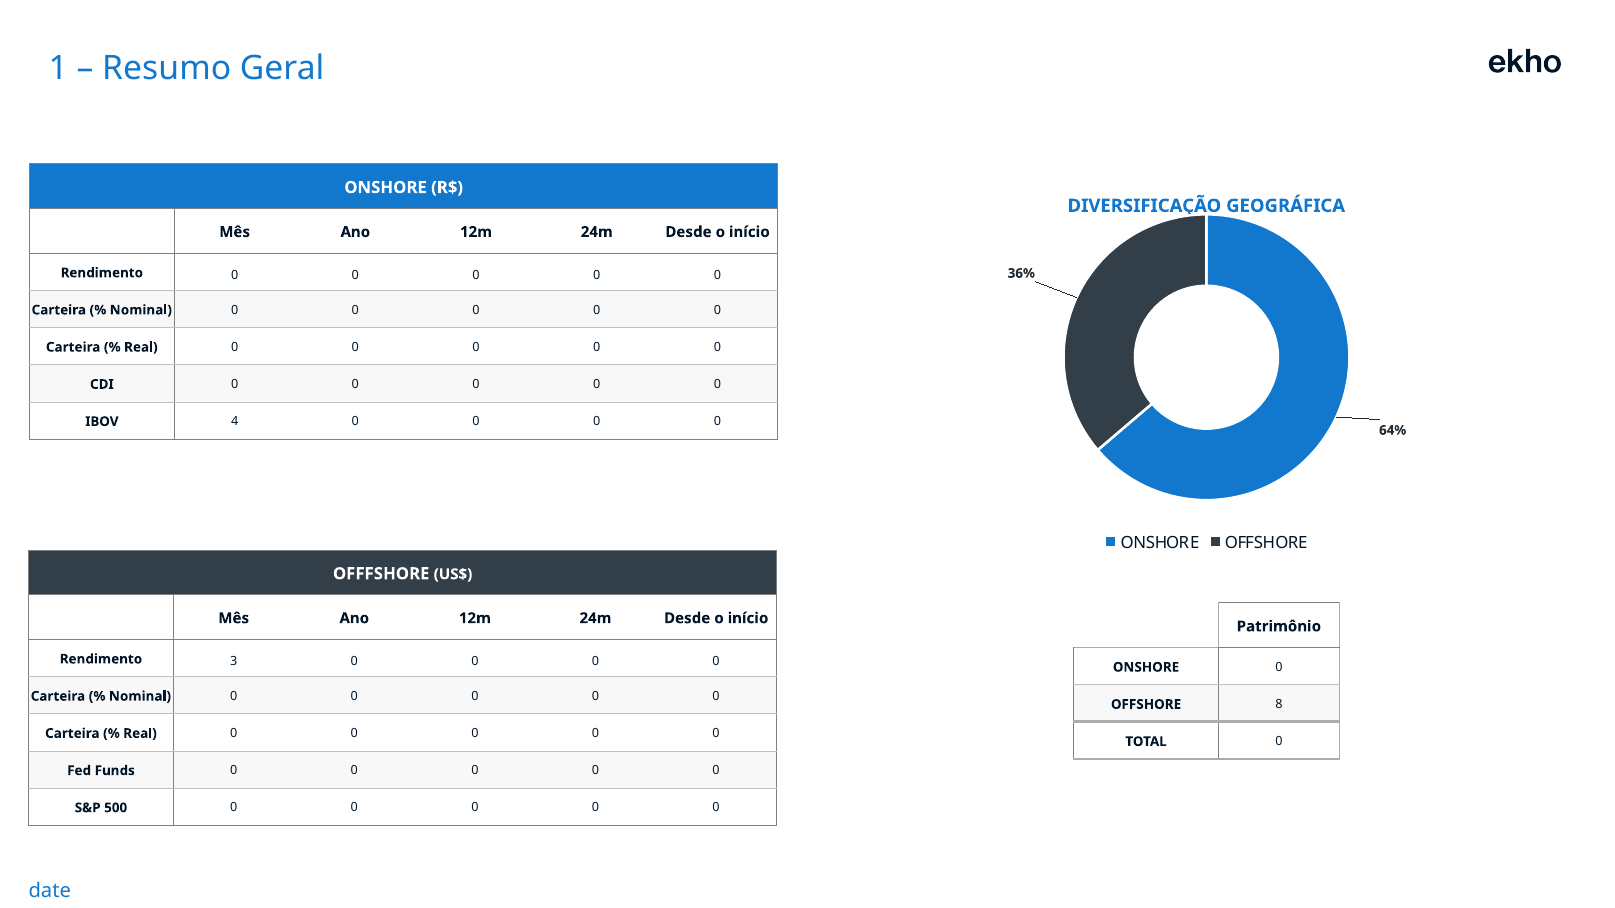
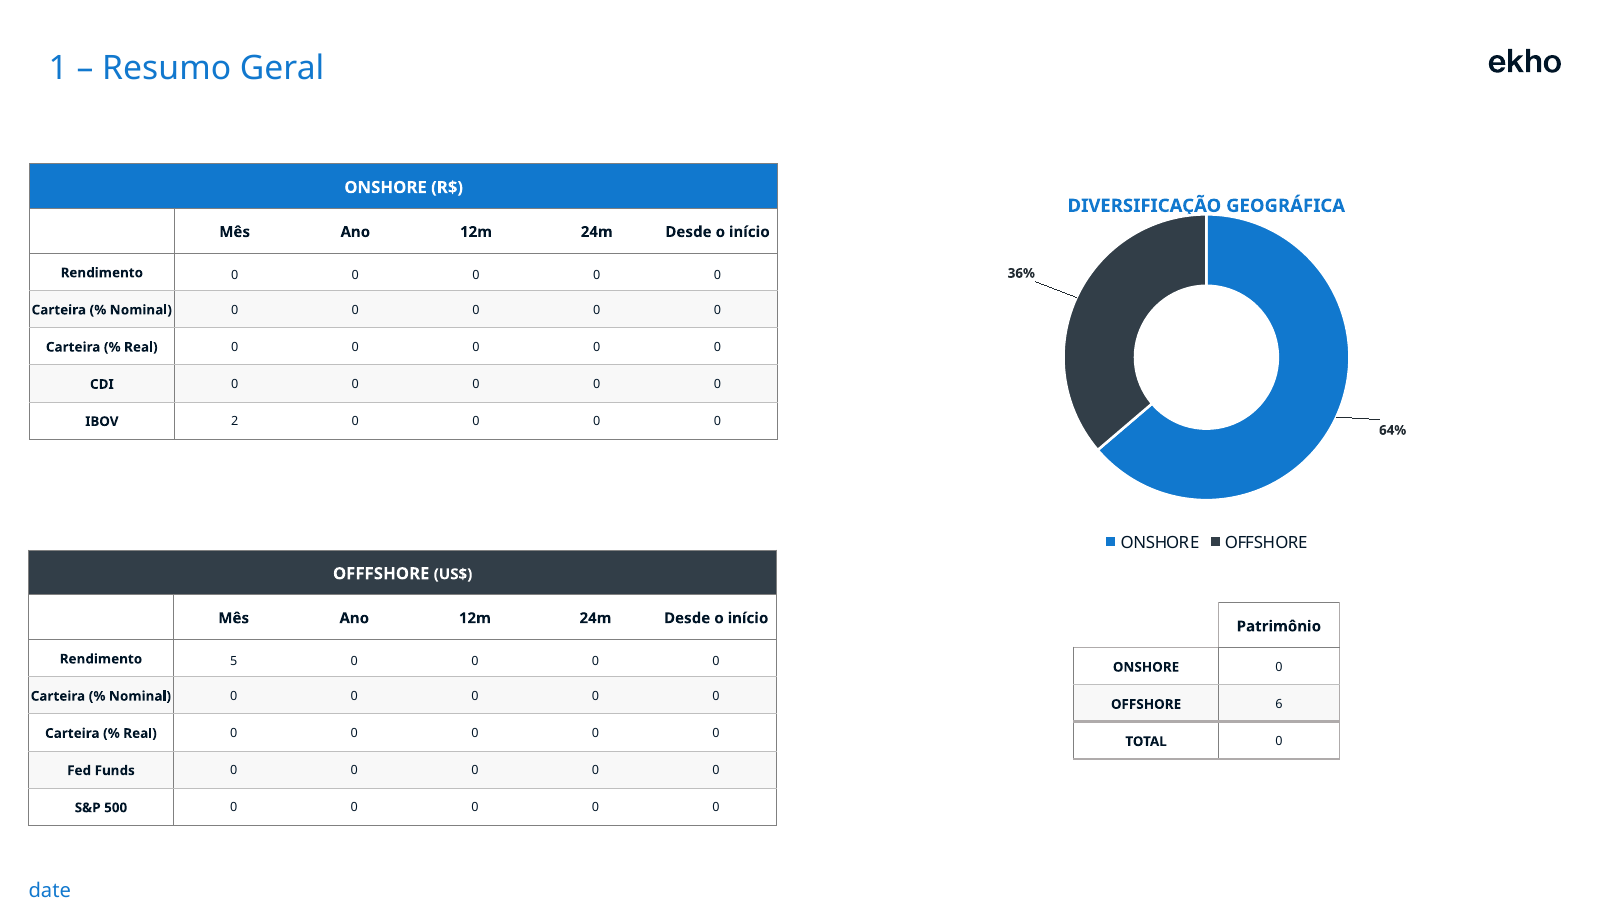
4: 4 -> 2 (235, 422)
3: 3 -> 5 (234, 662)
8: 8 -> 6 (1279, 705)
